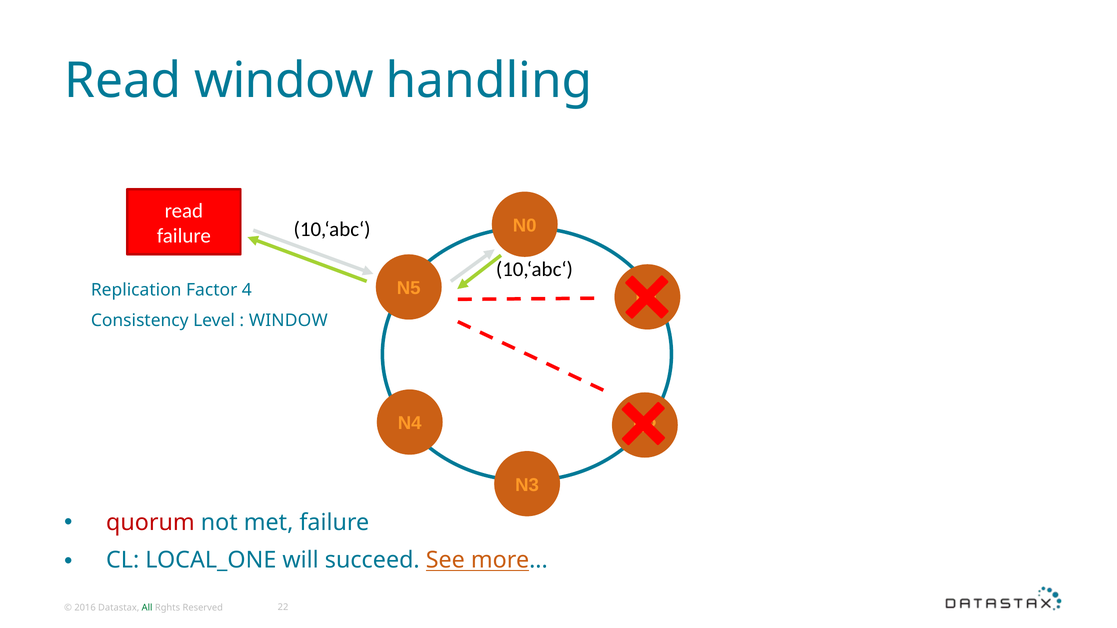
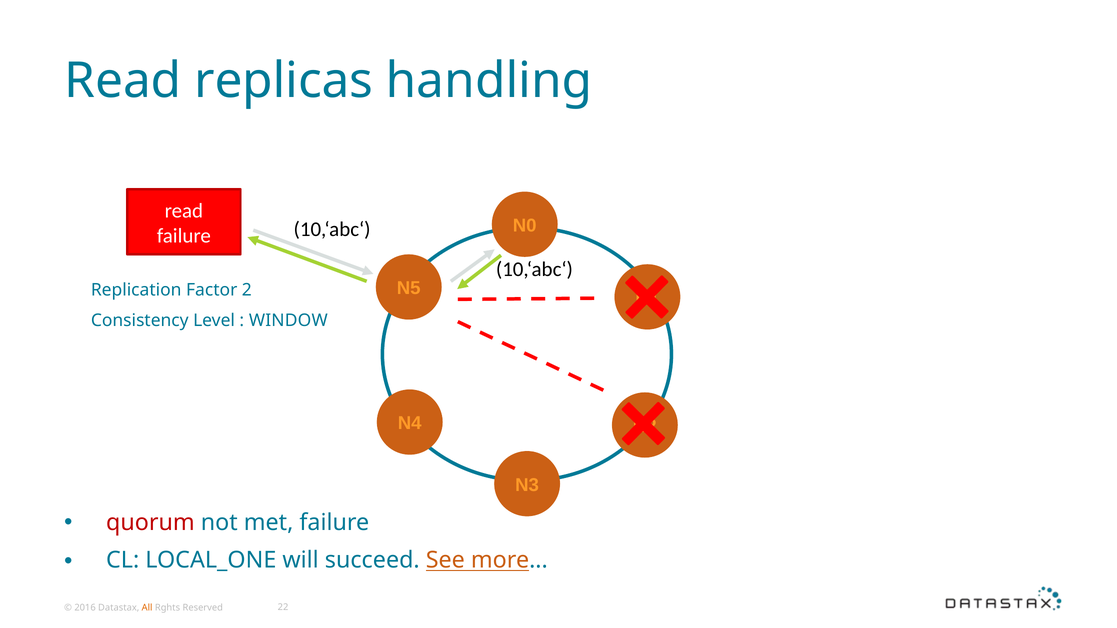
Read window: window -> replicas (284, 81)
4: 4 -> 2 (247, 290)
All colour: green -> orange (147, 608)
